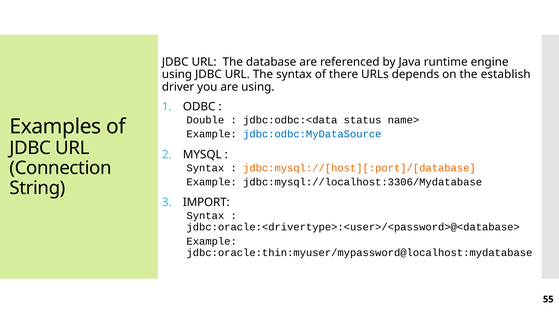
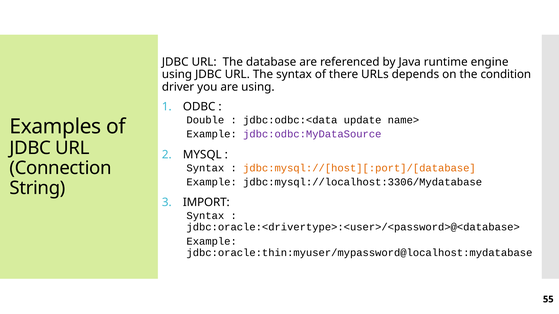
establish: establish -> condition (506, 75)
status: status -> update (363, 120)
jdbc:odbc:MyDataSource colour: blue -> purple (312, 134)
